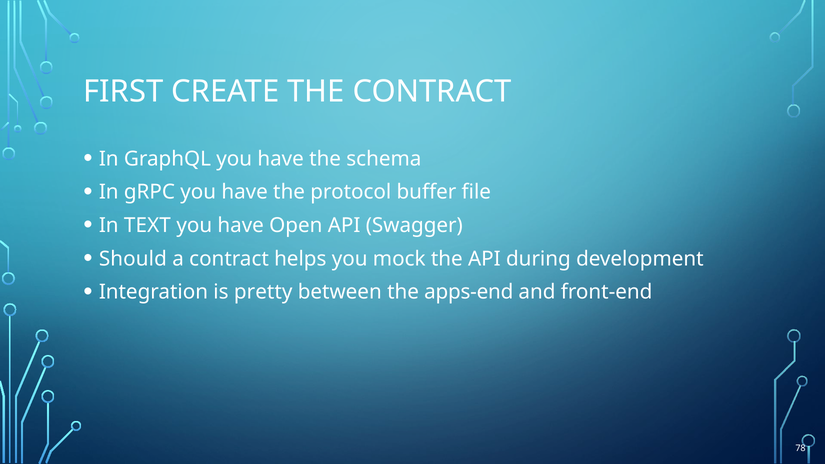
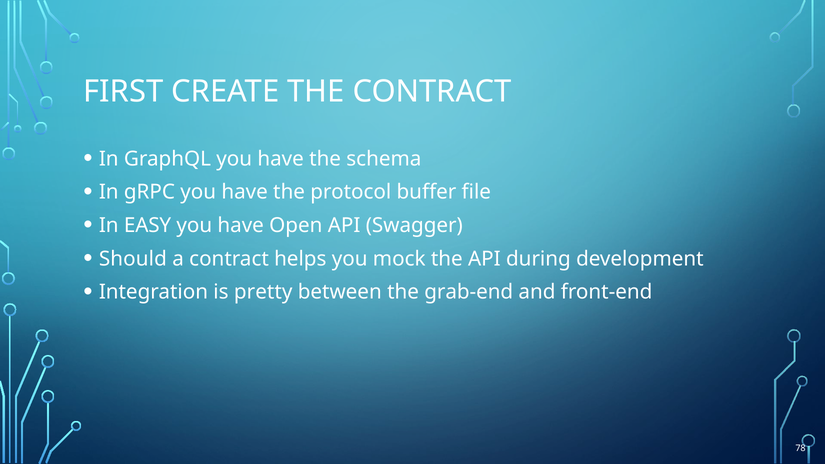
TEXT: TEXT -> EASY (148, 226)
apps-end: apps-end -> grab-end (469, 292)
